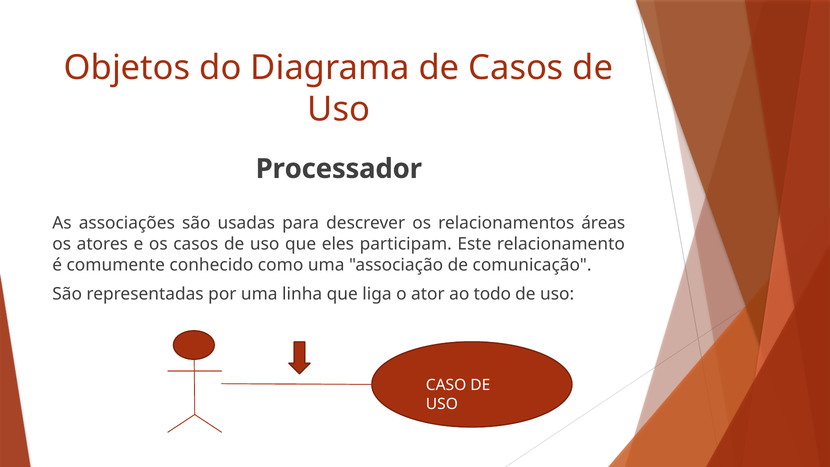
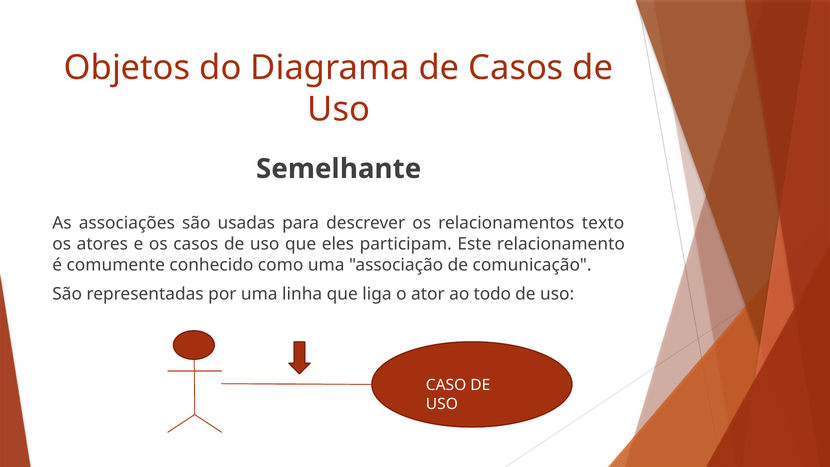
Processador: Processador -> Semelhante (339, 169)
áreas: áreas -> texto (603, 223)
